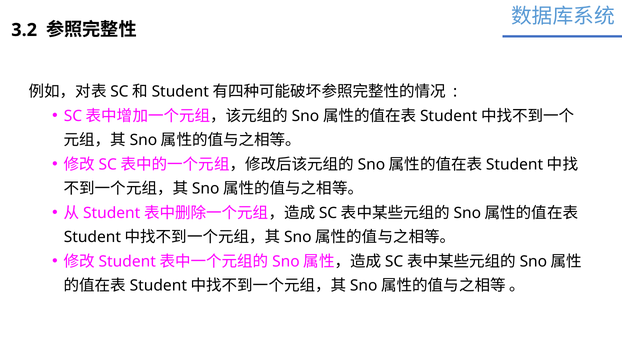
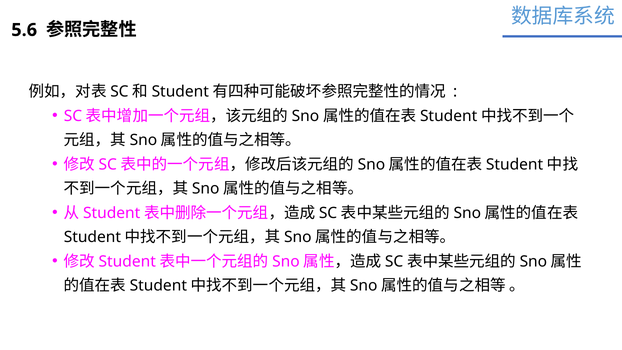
3.2: 3.2 -> 5.6 (24, 30)
